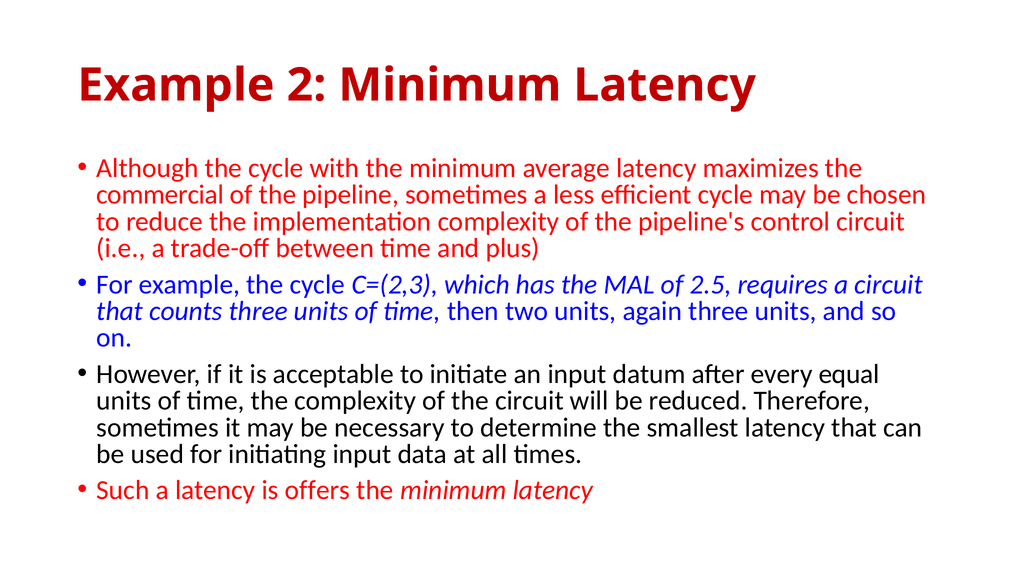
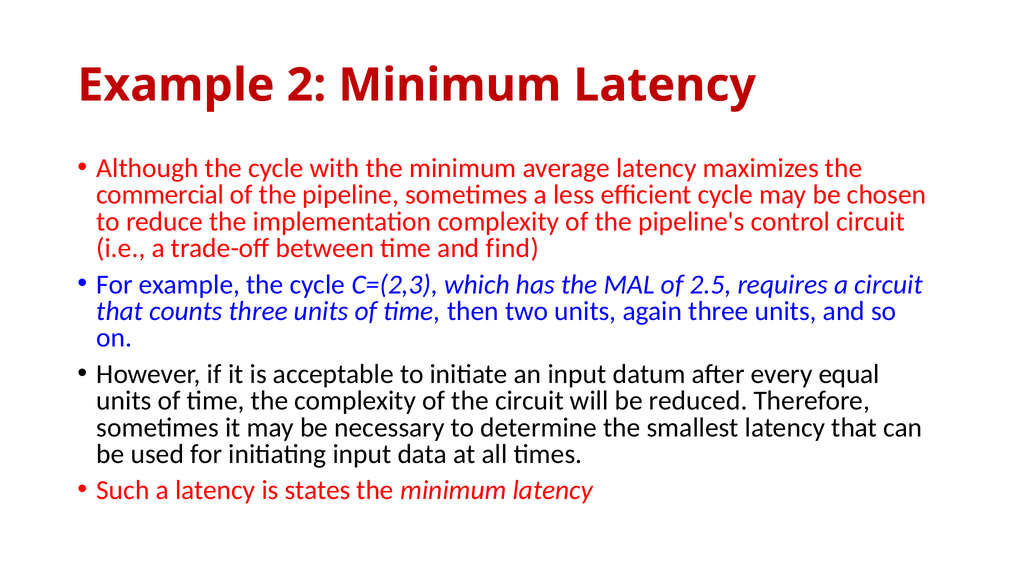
plus: plus -> find (512, 248)
offers: offers -> states (318, 490)
